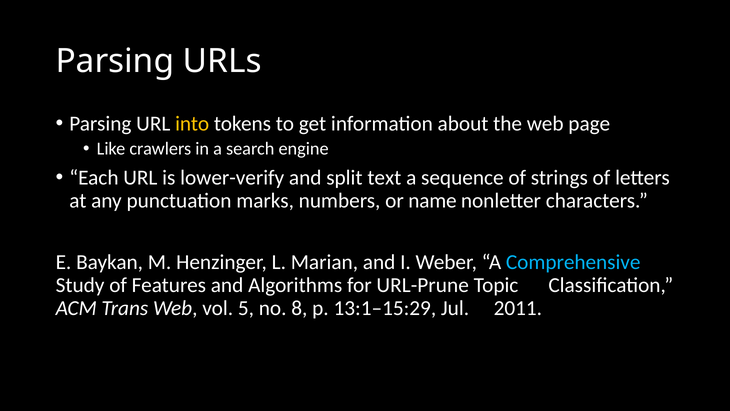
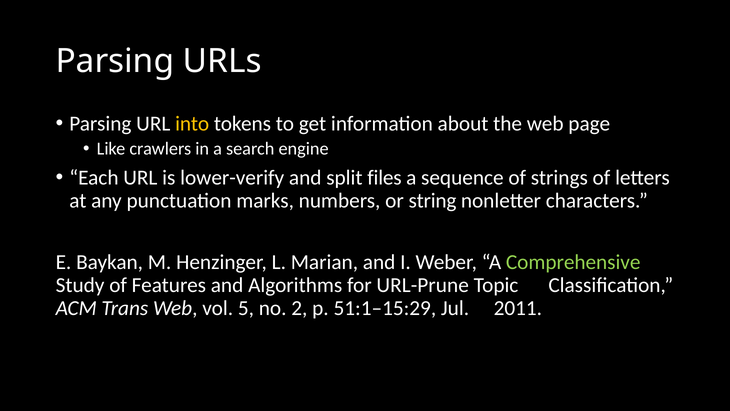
text: text -> files (384, 178)
name: name -> string (432, 201)
Comprehensive colour: light blue -> light green (573, 262)
8: 8 -> 2 (299, 308)
13:1–15:29: 13:1–15:29 -> 51:1–15:29 (385, 308)
